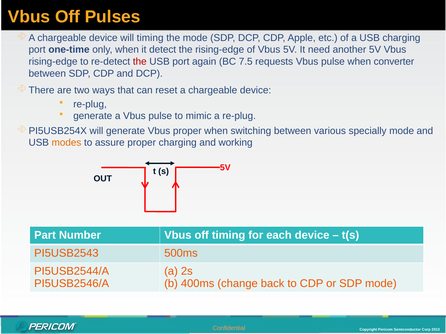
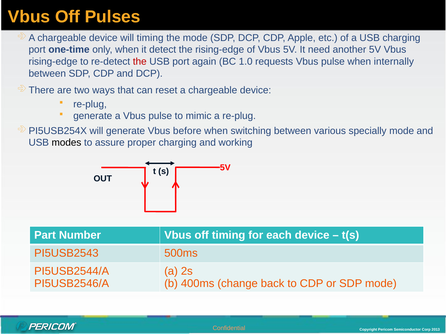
7.5: 7.5 -> 1.0 (246, 62)
converter: converter -> internally (394, 62)
Vbus proper: proper -> before (187, 131)
modes colour: orange -> black (67, 143)
